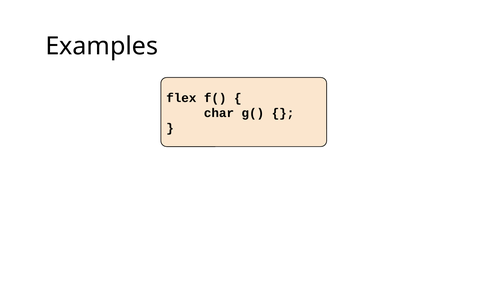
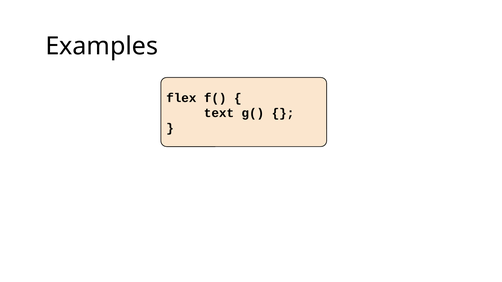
char: char -> text (219, 113)
